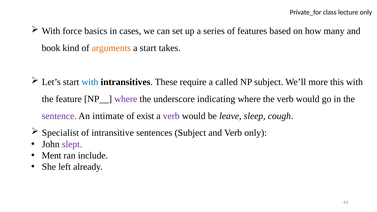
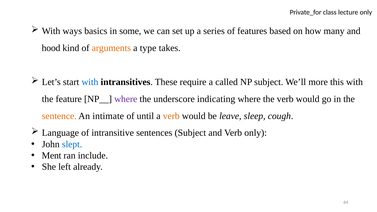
force: force -> ways (72, 31)
cases: cases -> some (130, 31)
book: book -> hood (51, 48)
a start: start -> type (148, 48)
sentence colour: purple -> orange (59, 116)
exist: exist -> until (145, 116)
verb colour: purple -> orange (171, 116)
Specialist: Specialist -> Language (60, 133)
slept colour: purple -> blue (72, 144)
